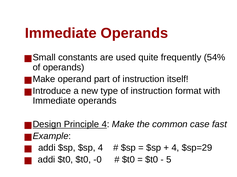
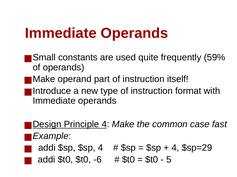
54%: 54% -> 59% (215, 58)
-0: -0 -> -6 (98, 160)
